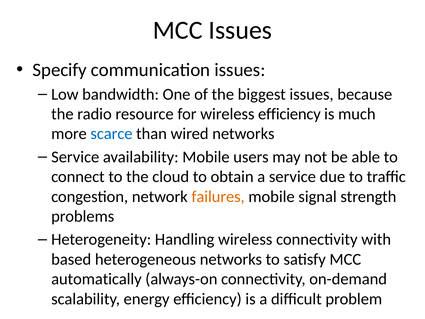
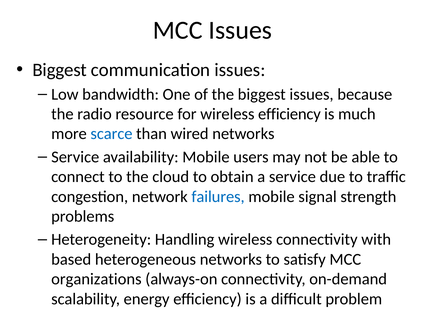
Specify: Specify -> Biggest (60, 70)
failures colour: orange -> blue (218, 196)
automatically: automatically -> organizations (96, 279)
